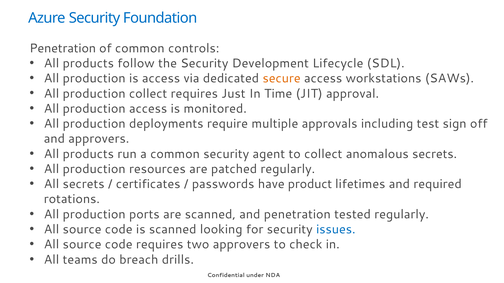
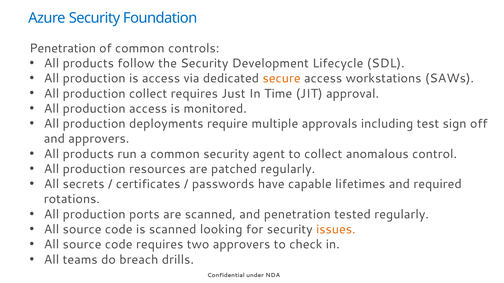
anomalous secrets: secrets -> control (435, 154)
product: product -> capable (310, 184)
issues colour: blue -> orange (336, 230)
